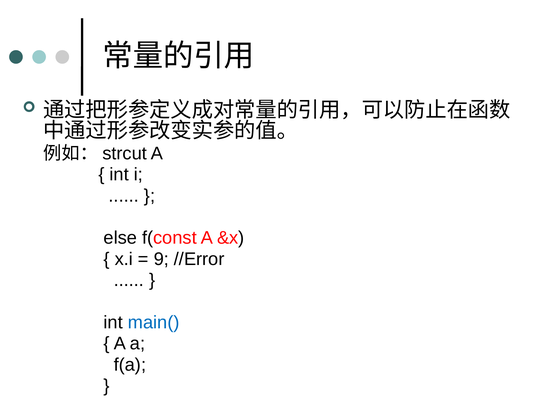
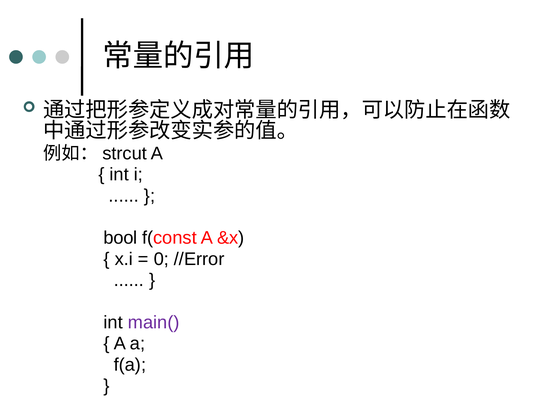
else: else -> bool (120, 238)
9: 9 -> 0 (161, 259)
main( colour: blue -> purple (154, 323)
